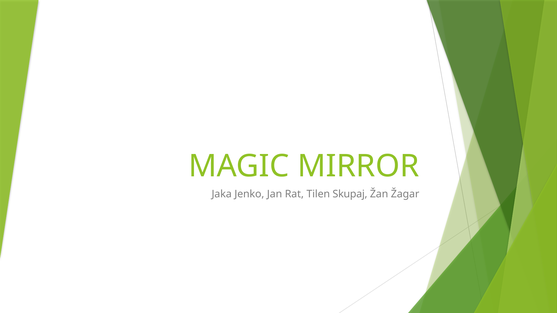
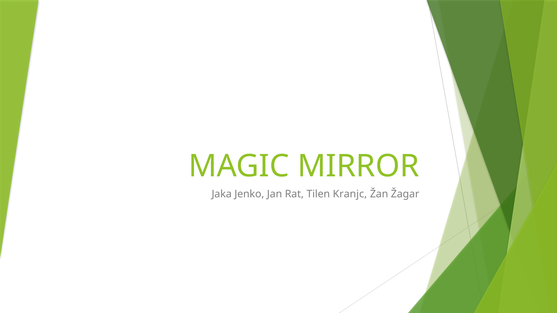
Skupaj: Skupaj -> Kranjc (350, 194)
